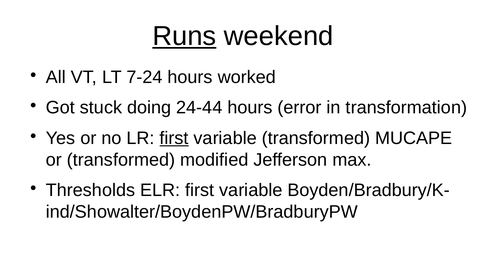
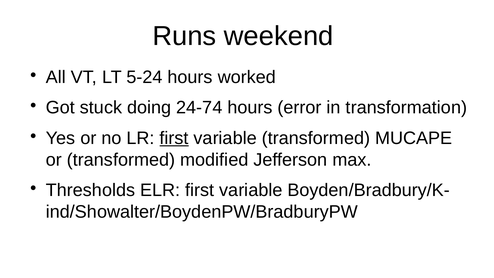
Runs underline: present -> none (184, 36)
7-24: 7-24 -> 5-24 (144, 77)
24-44: 24-44 -> 24-74 (199, 108)
